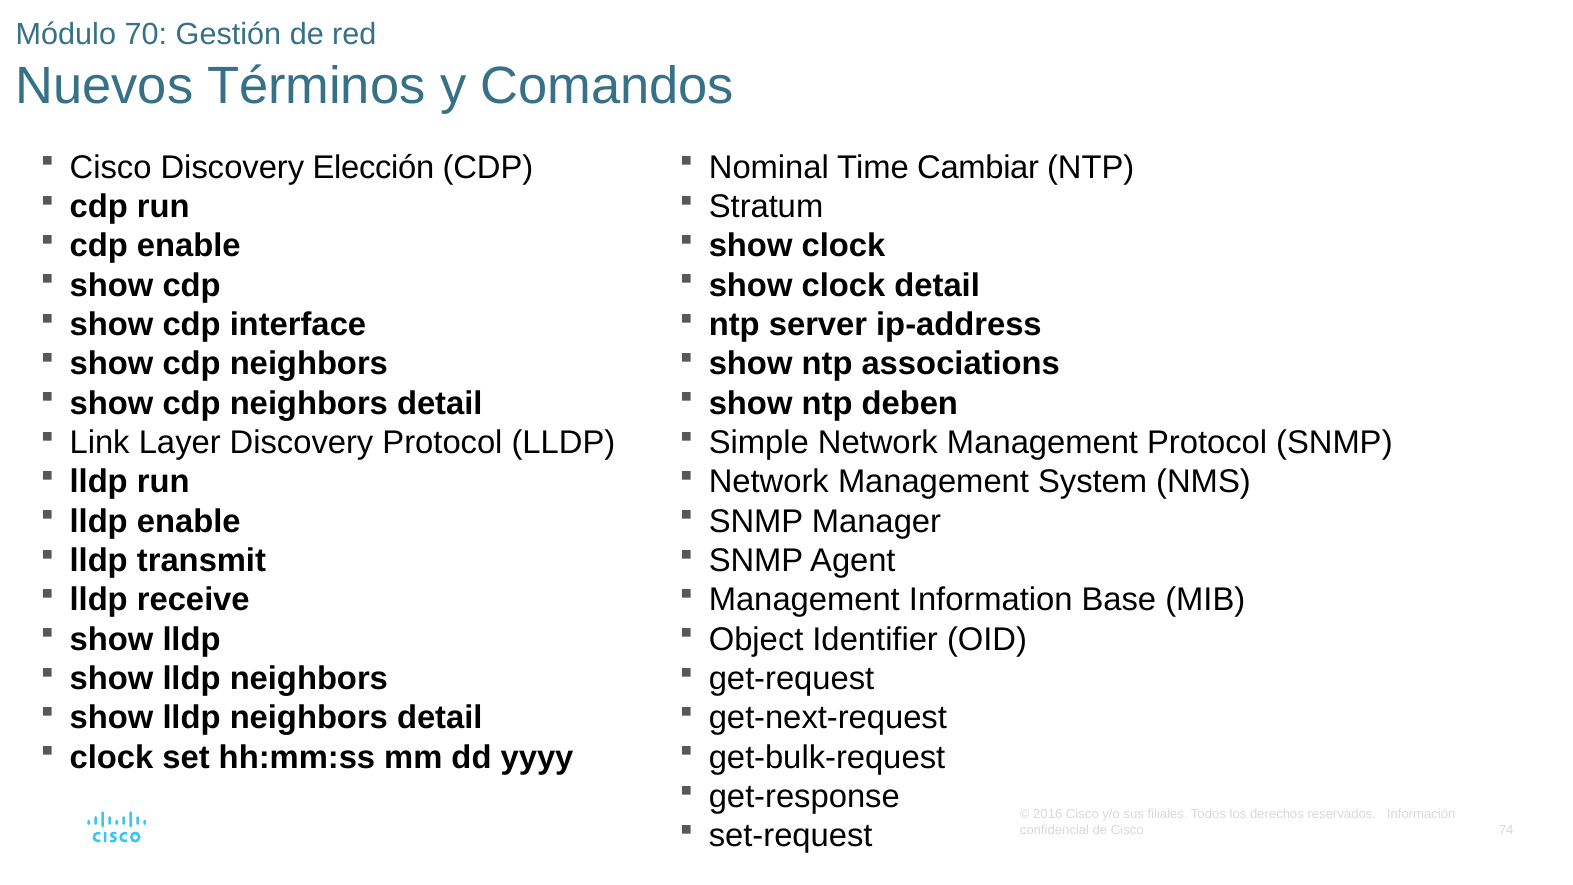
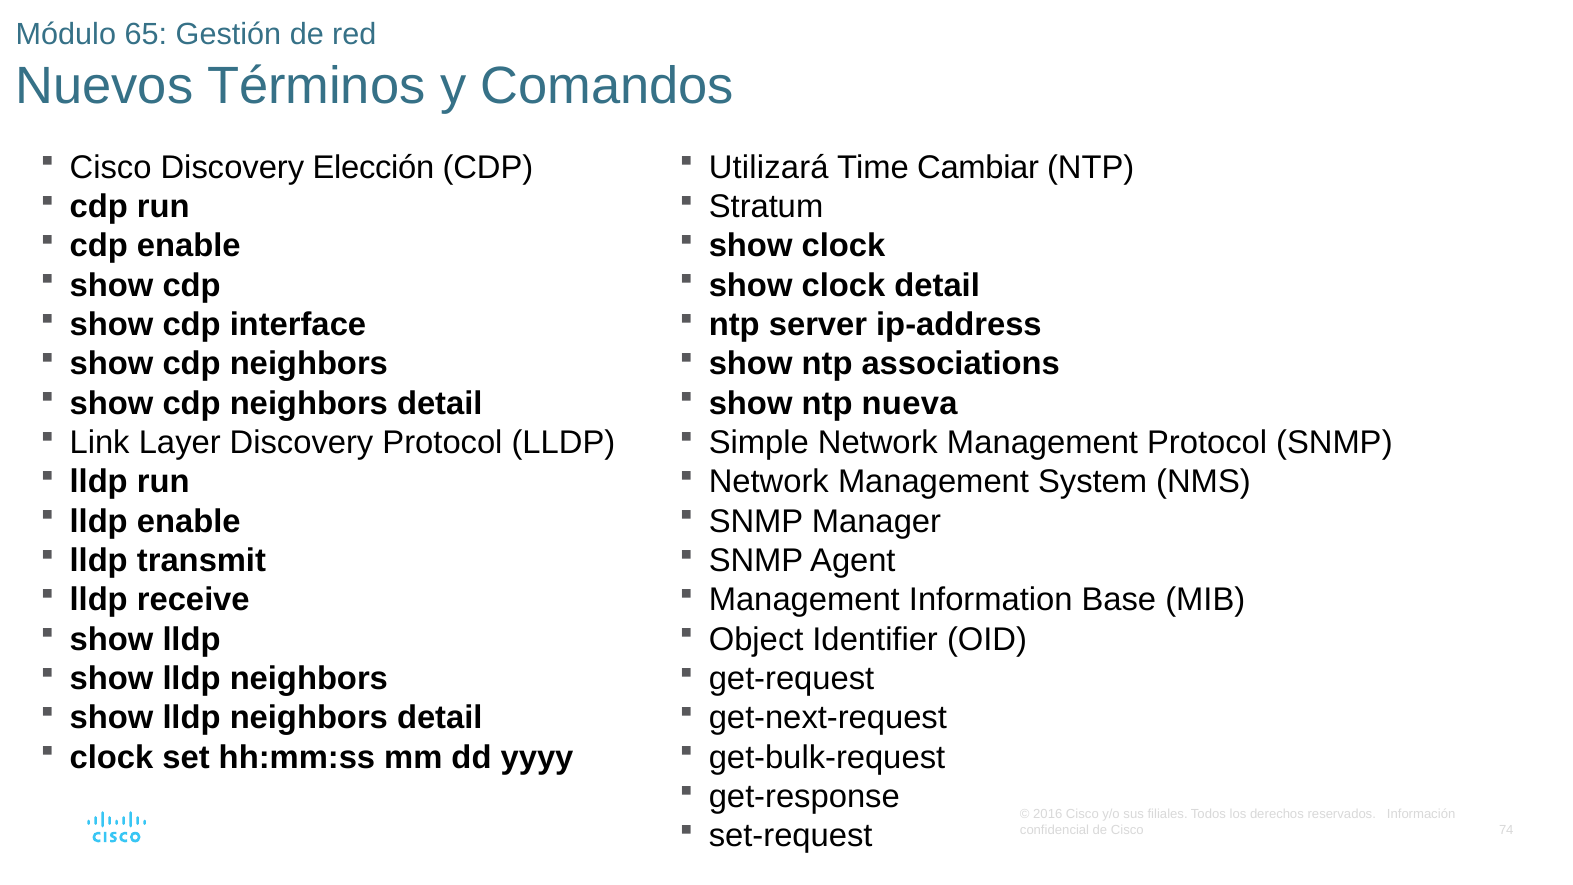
70: 70 -> 65 (146, 35)
Nominal: Nominal -> Utilizará (769, 167)
deben: deben -> nueva (910, 403)
